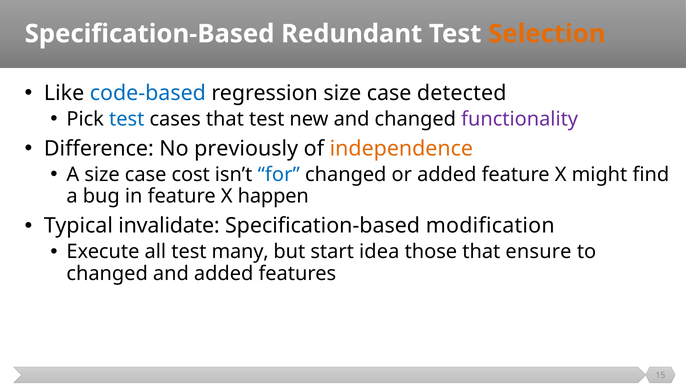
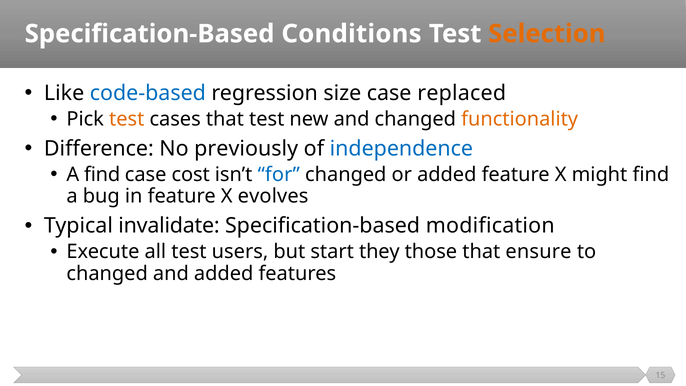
Redundant: Redundant -> Conditions (351, 34)
detected: detected -> replaced (462, 93)
test colour: blue -> orange (127, 119)
functionality colour: purple -> orange (520, 119)
independence colour: orange -> blue (401, 149)
A size: size -> find (102, 175)
happen: happen -> evolves (273, 196)
many: many -> users (240, 252)
idea: idea -> they (379, 252)
